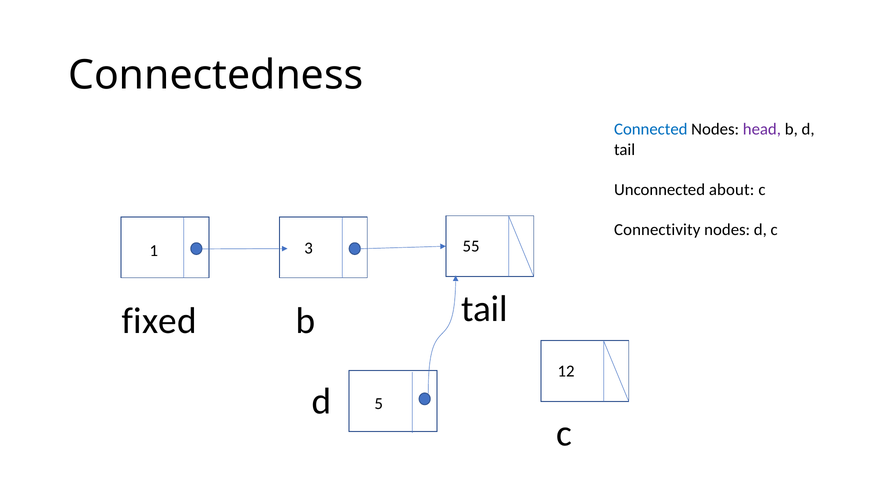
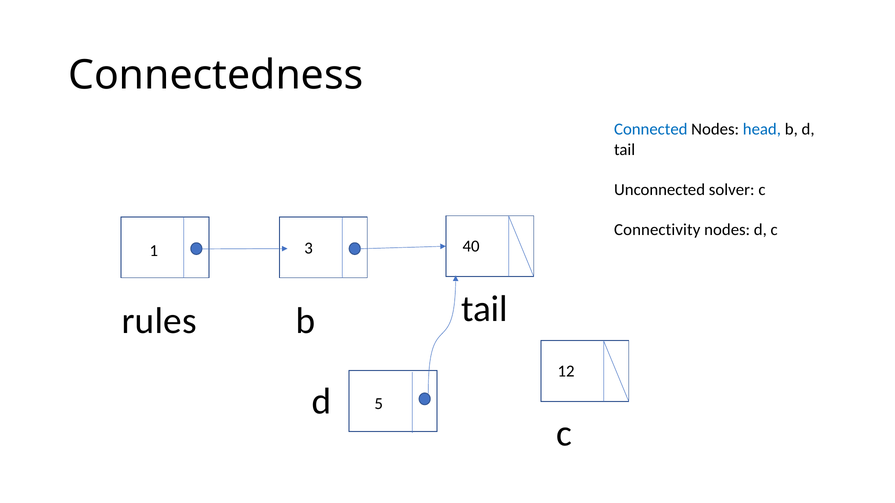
head colour: purple -> blue (762, 129)
about: about -> solver (732, 190)
55: 55 -> 40 (471, 246)
fixed: fixed -> rules (159, 321)
